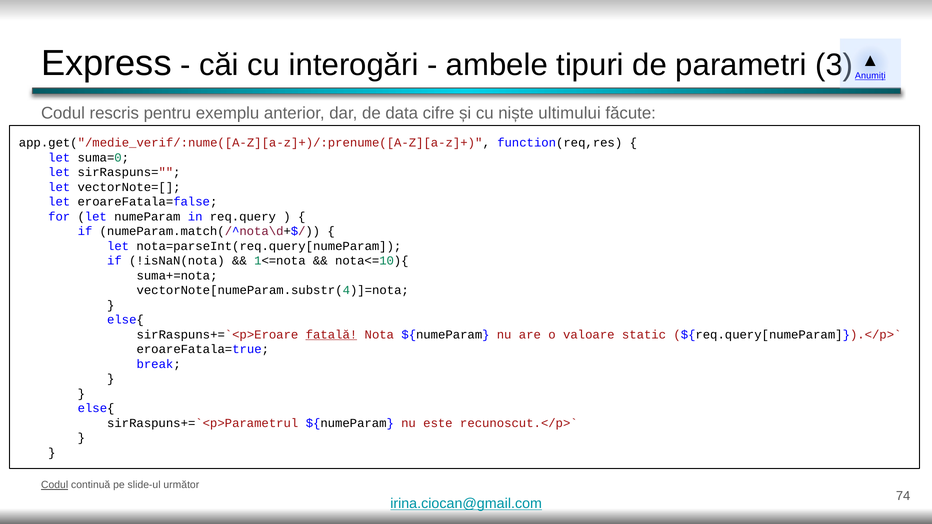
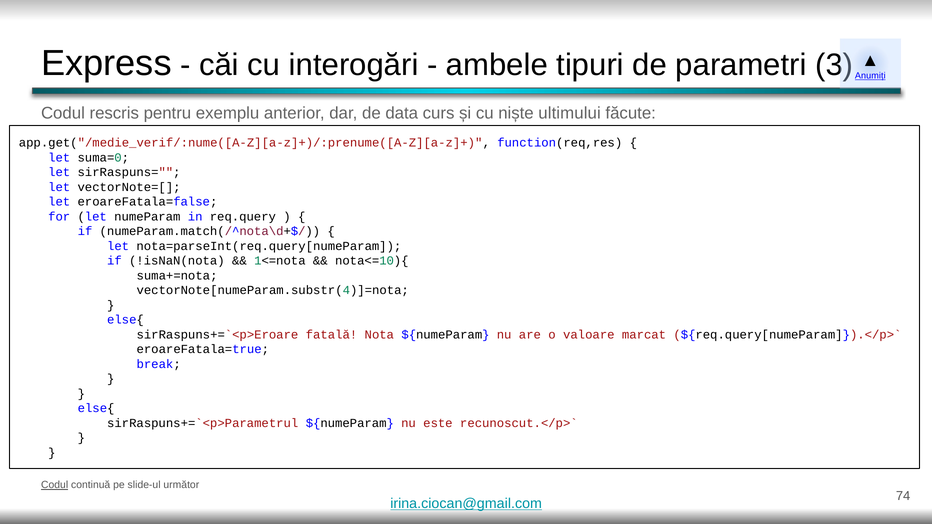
cifre: cifre -> curs (439, 113)
fatală underline: present -> none (331, 335)
static: static -> marcat (644, 335)
